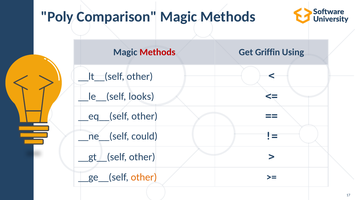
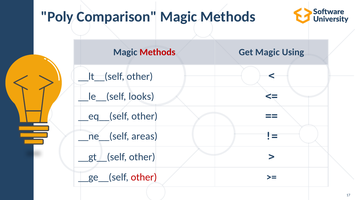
Get Griffin: Griffin -> Magic (267, 52)
could: could -> areas (144, 136)
other colour: orange -> red (144, 177)
